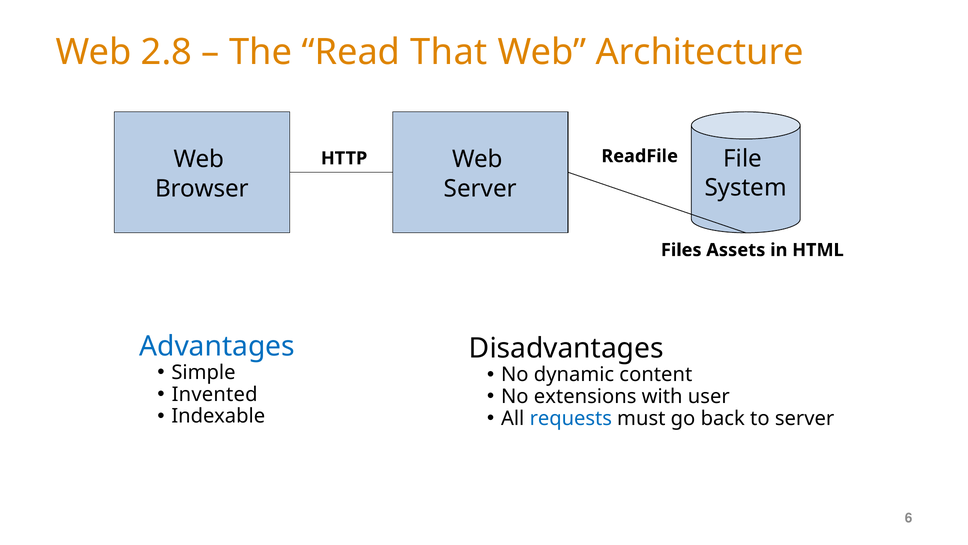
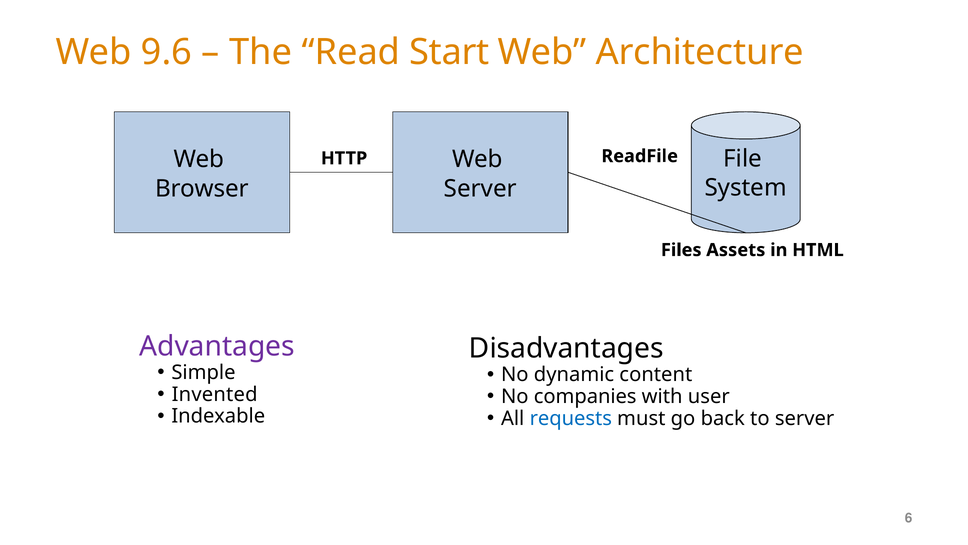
2.8: 2.8 -> 9.6 (166, 52)
That: That -> Start (449, 52)
Advantages colour: blue -> purple (217, 346)
extensions: extensions -> companies (585, 396)
